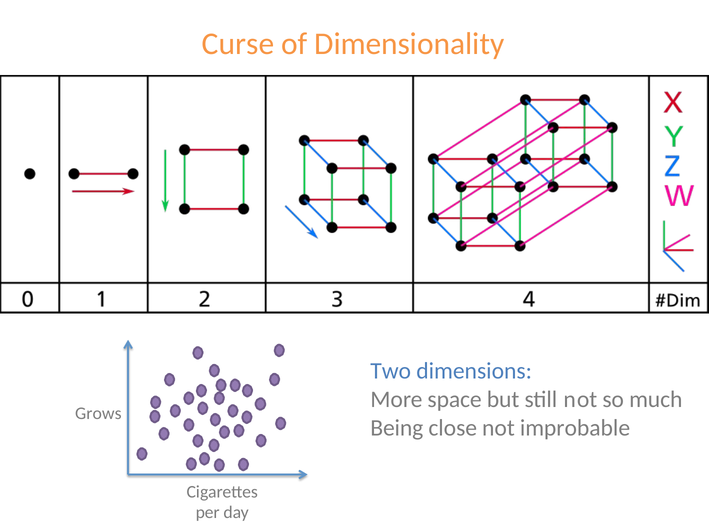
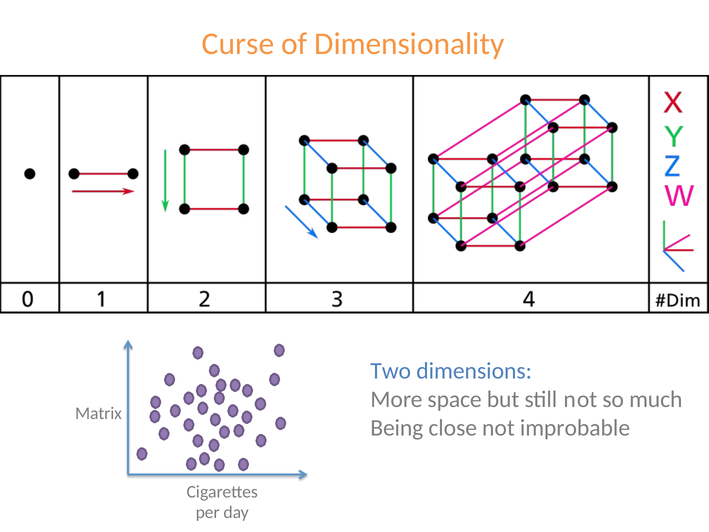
Grows: Grows -> Matrix (98, 413)
